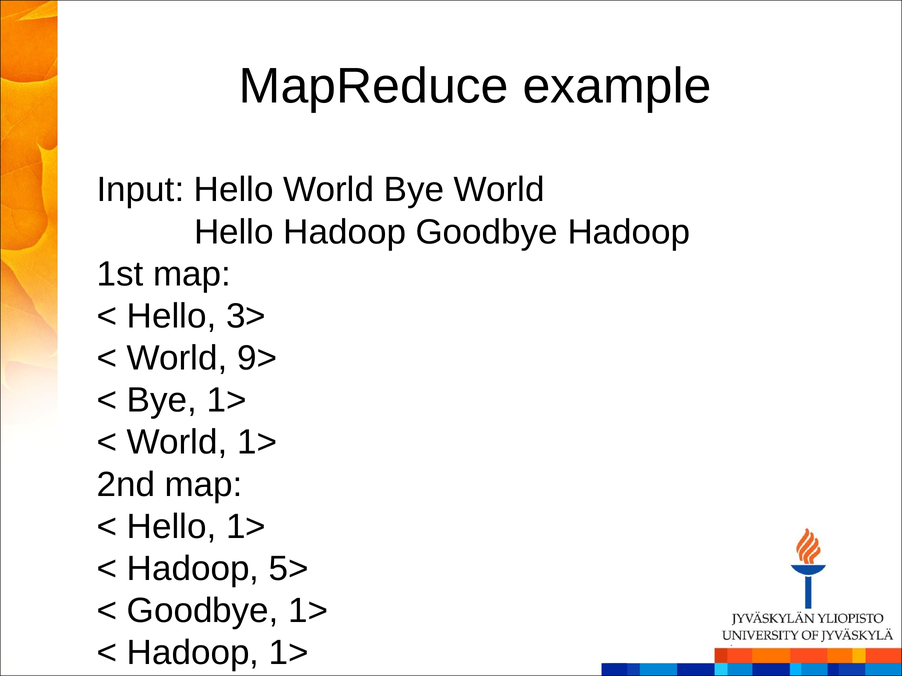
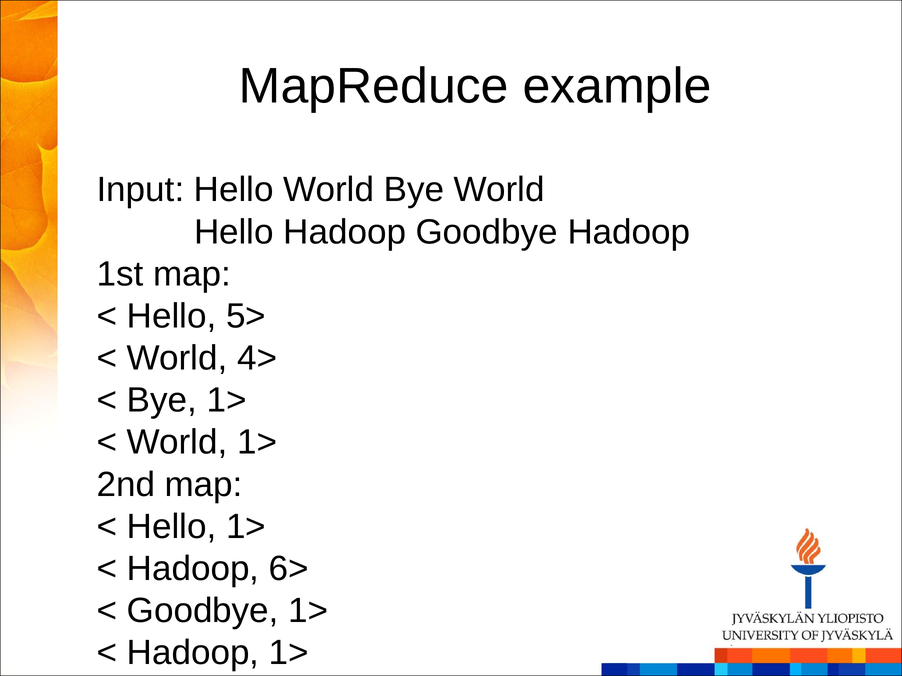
3>: 3> -> 5> (246, 316)
9>: 9> -> 4> (257, 358)
5>: 5> -> 6> (289, 569)
